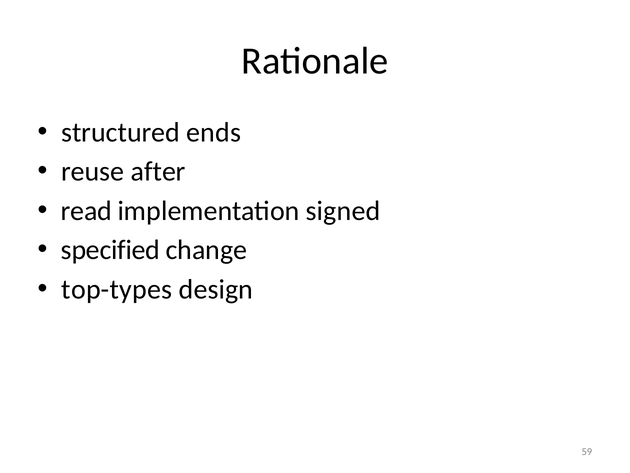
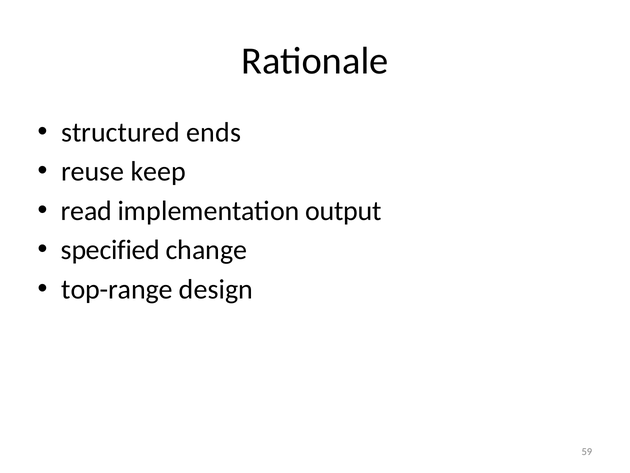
after: after -> keep (158, 171)
signed: signed -> output (343, 211)
top-types: top-types -> top-range (117, 289)
